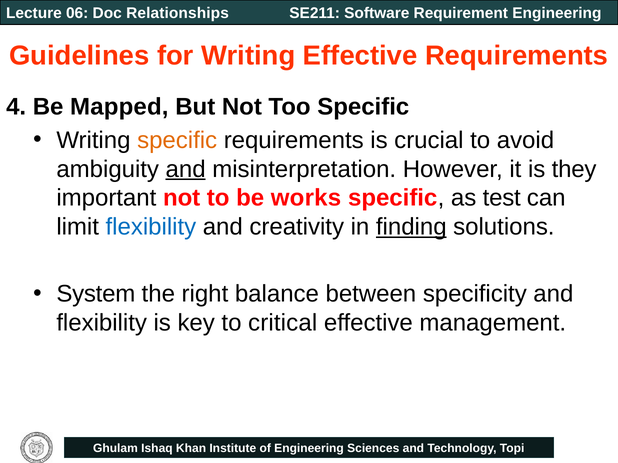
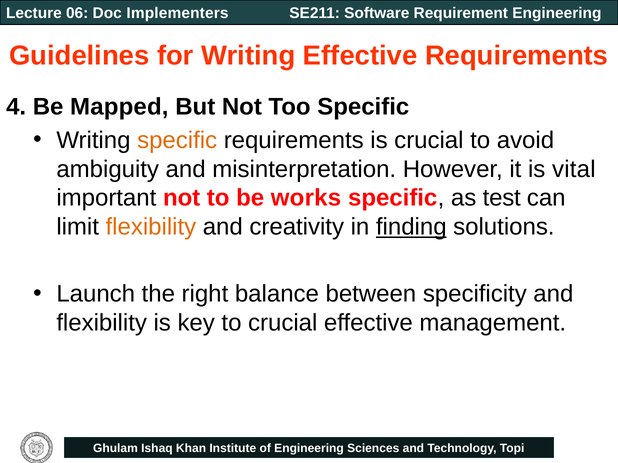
Relationships: Relationships -> Implementers (177, 13)
and underline: present -> none (186, 169)
they: they -> vital (574, 169)
flexibility colour: blue -> orange (151, 227)
System: System -> Launch (96, 294)
to critical: critical -> crucial (283, 323)
